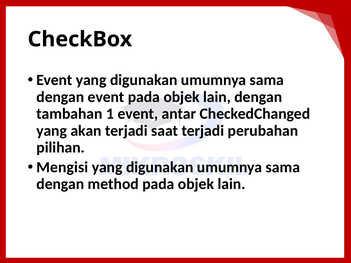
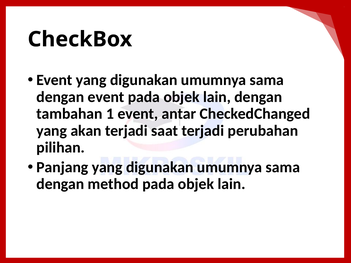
Mengisi: Mengisi -> Panjang (62, 167)
